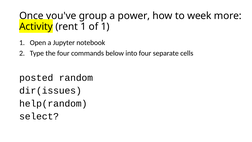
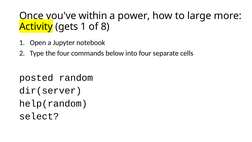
group: group -> within (93, 16)
week: week -> large (199, 16)
rent: rent -> gets (67, 27)
of 1: 1 -> 8 (105, 27)
dir(issues: dir(issues -> dir(server (50, 90)
